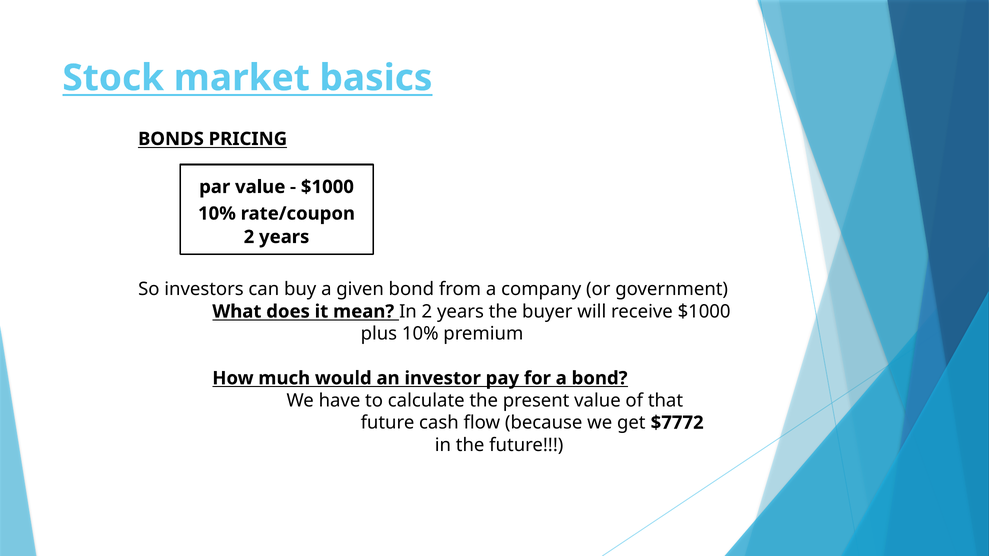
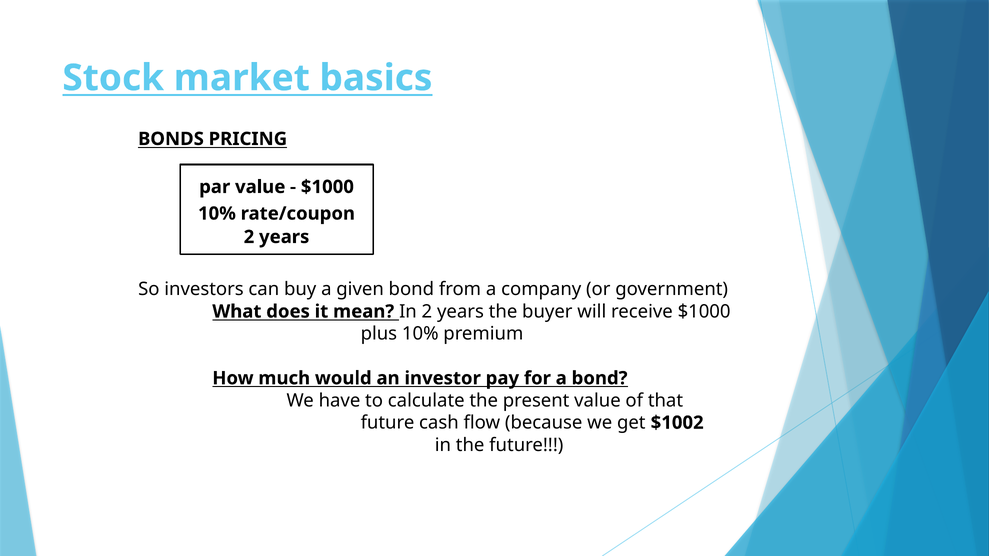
$7772: $7772 -> $1002 (677, 423)
